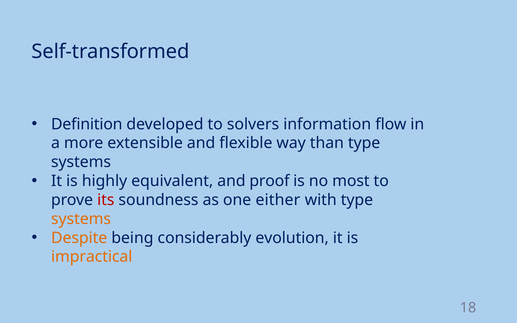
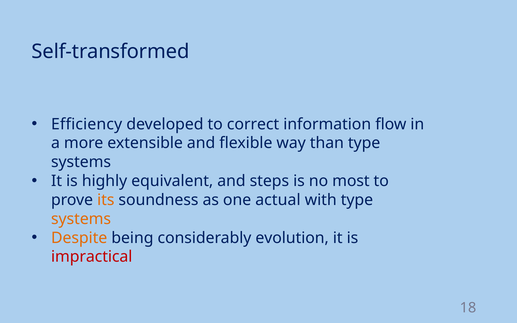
Definition: Definition -> Efficiency (87, 124)
solvers: solvers -> correct (253, 124)
proof: proof -> steps (269, 181)
its colour: red -> orange (106, 200)
either: either -> actual (278, 200)
impractical colour: orange -> red (92, 257)
